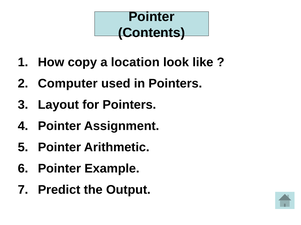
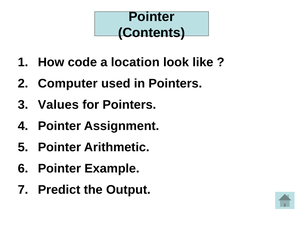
copy: copy -> code (82, 62)
Layout: Layout -> Values (58, 105)
